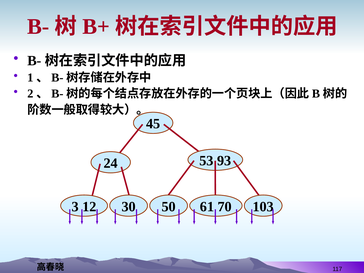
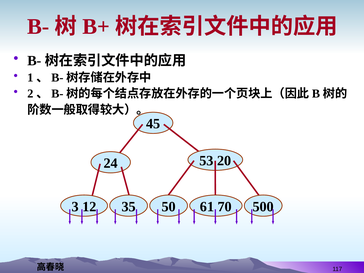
93: 93 -> 20 (224, 161)
30: 30 -> 35 (129, 207)
103: 103 -> 500 (263, 207)
